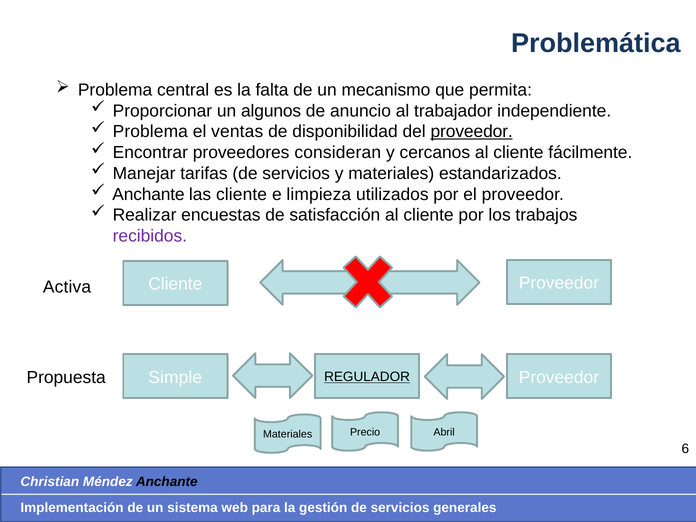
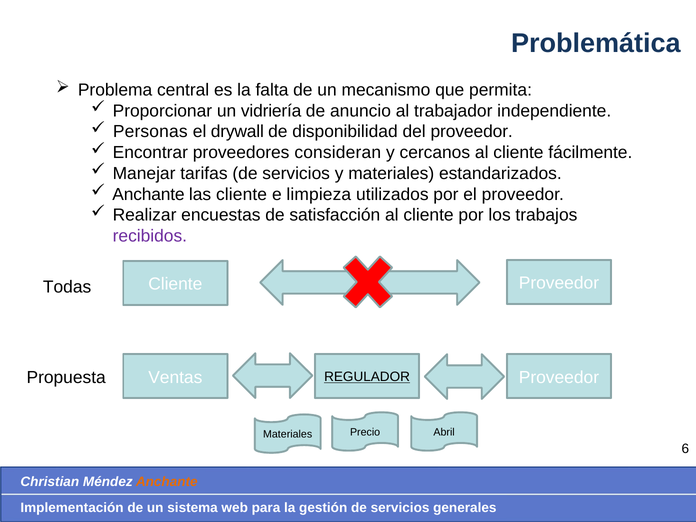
algunos: algunos -> vidriería (271, 111)
Problema: Problema -> Personas (150, 132)
ventas: ventas -> drywall (237, 132)
proveedor underline: present -> none (472, 132)
Activa: Activa -> Todas (67, 287)
Simple: Simple -> Ventas (175, 377)
Anchante colour: black -> orange (167, 482)
